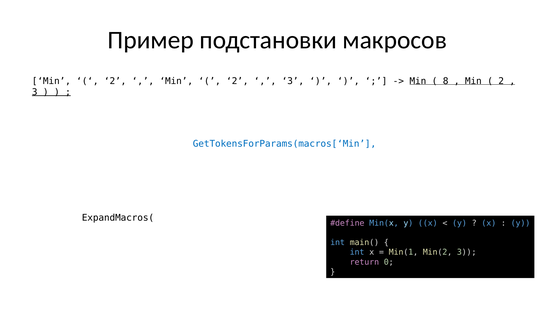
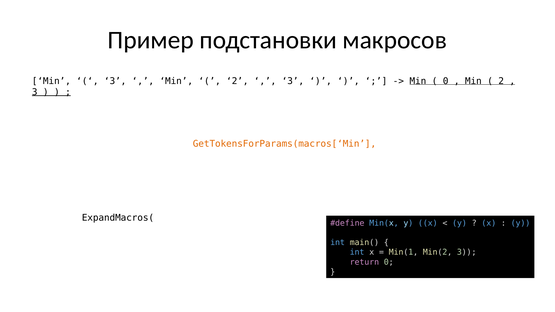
2: 2 -> 3 (115, 81)
8: 8 -> 0 (446, 81)
GetTokensForParams(macros[‘Min colour: blue -> orange (284, 144)
